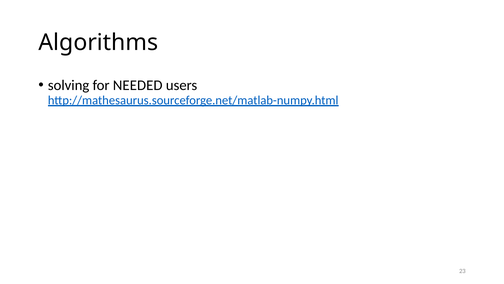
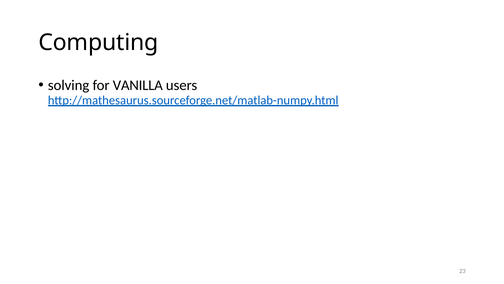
Algorithms: Algorithms -> Computing (98, 42)
NEEDED: NEEDED -> VANILLA (138, 85)
